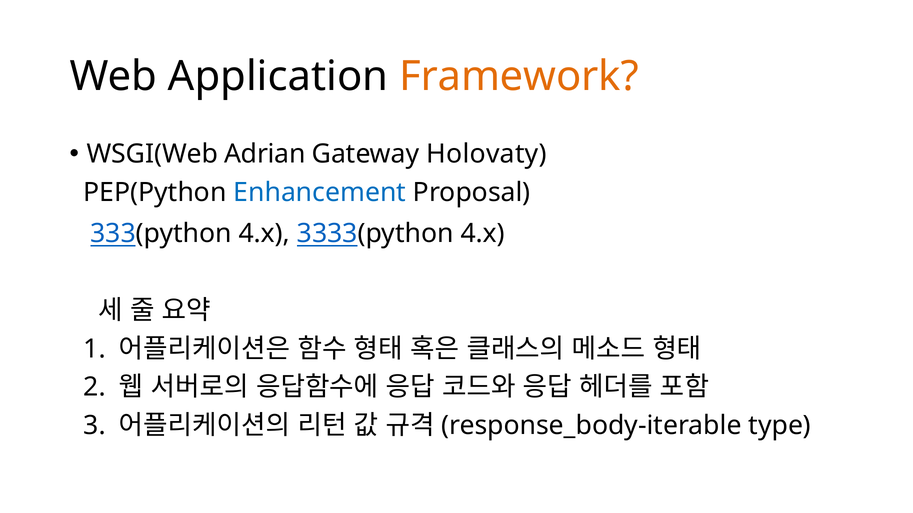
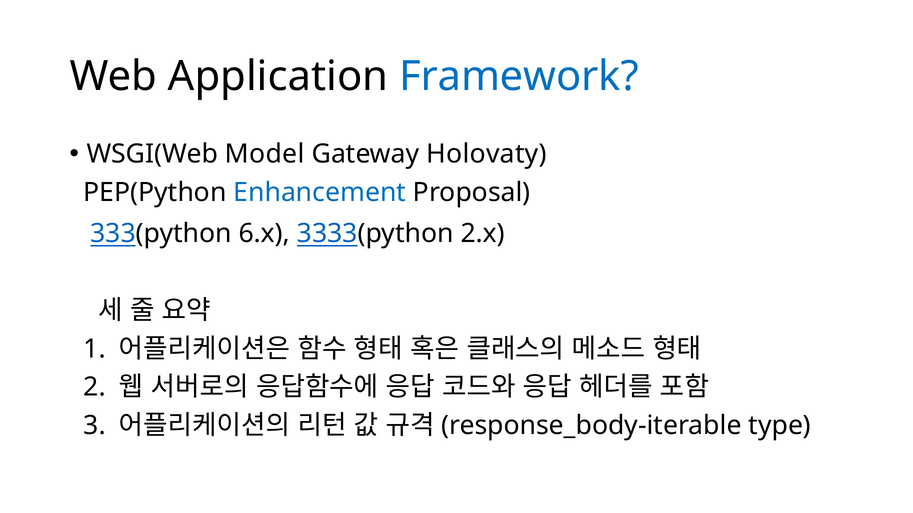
Framework colour: orange -> blue (519, 77)
Adrian: Adrian -> Model (265, 154)
333(python 4.x: 4.x -> 6.x (264, 234)
3333(python 4.x: 4.x -> 2.x (483, 234)
